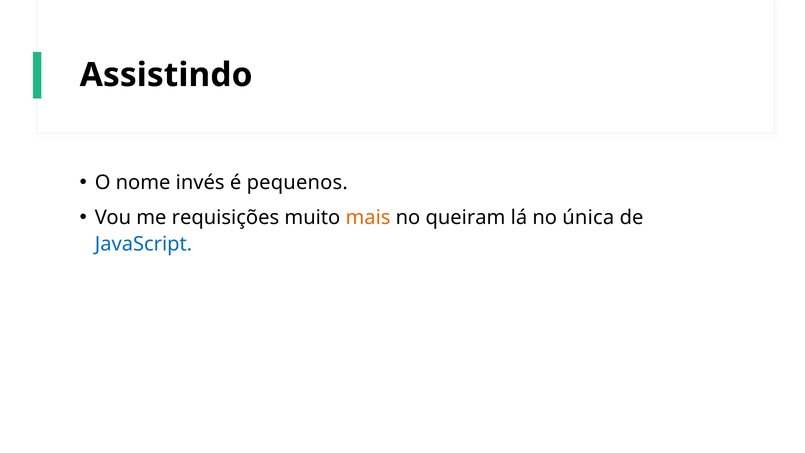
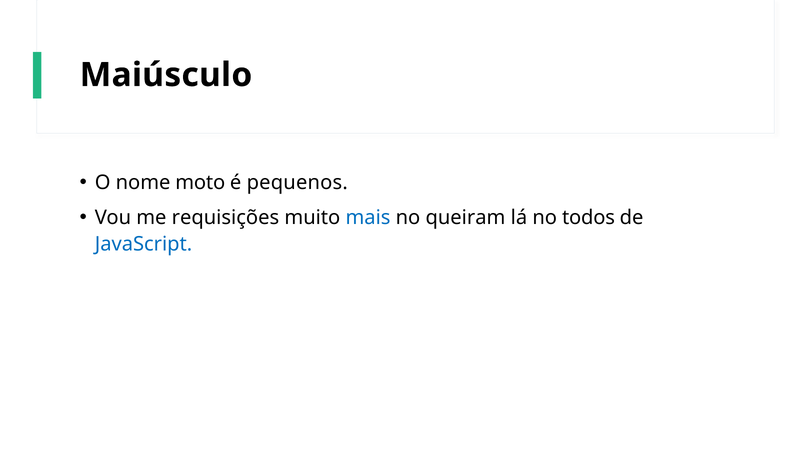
Assistindo: Assistindo -> Maiúsculo (166, 75)
invés: invés -> moto (200, 183)
mais colour: orange -> blue (368, 217)
única: única -> todos (588, 217)
